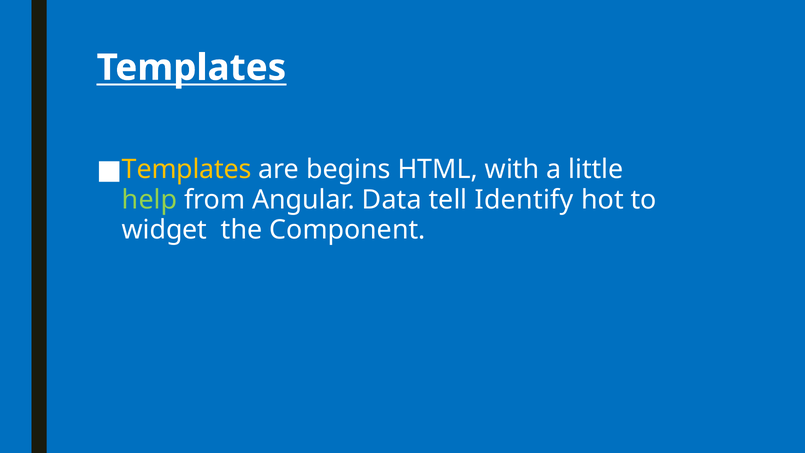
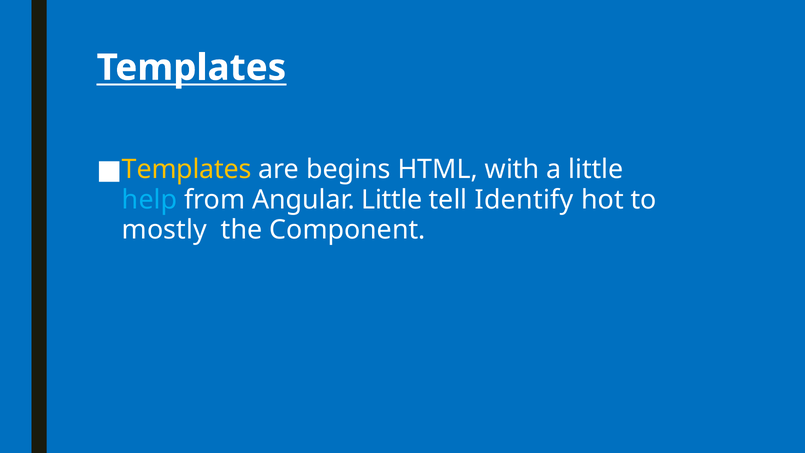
help colour: light green -> light blue (150, 200)
Angular Data: Data -> Little (392, 200)
widget: widget -> mostly (164, 230)
